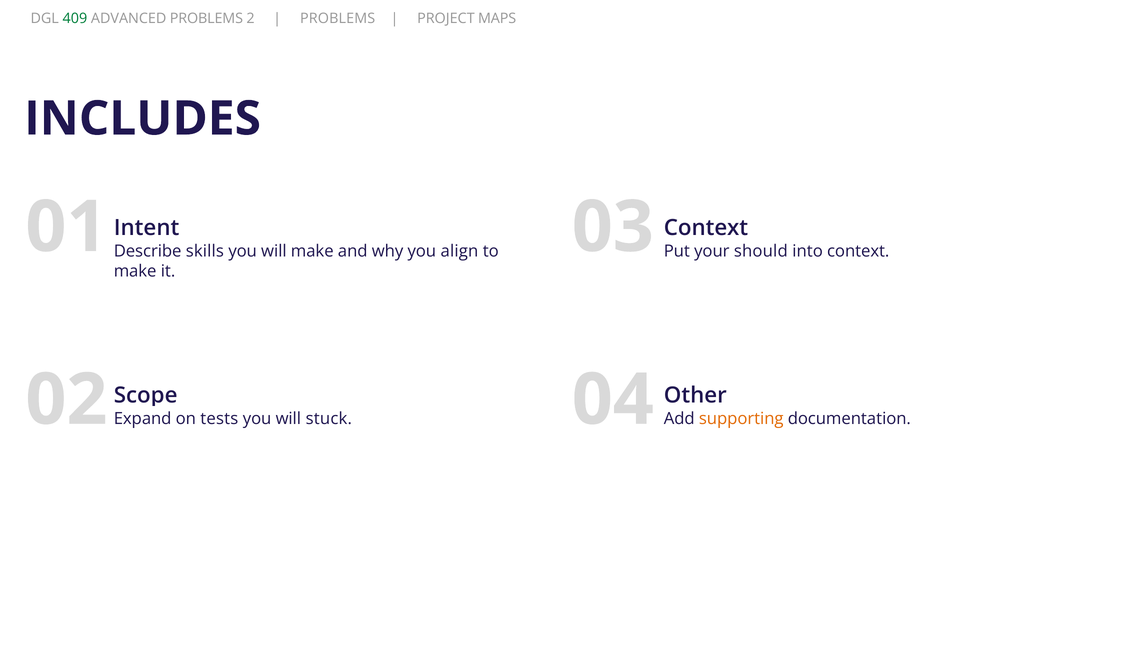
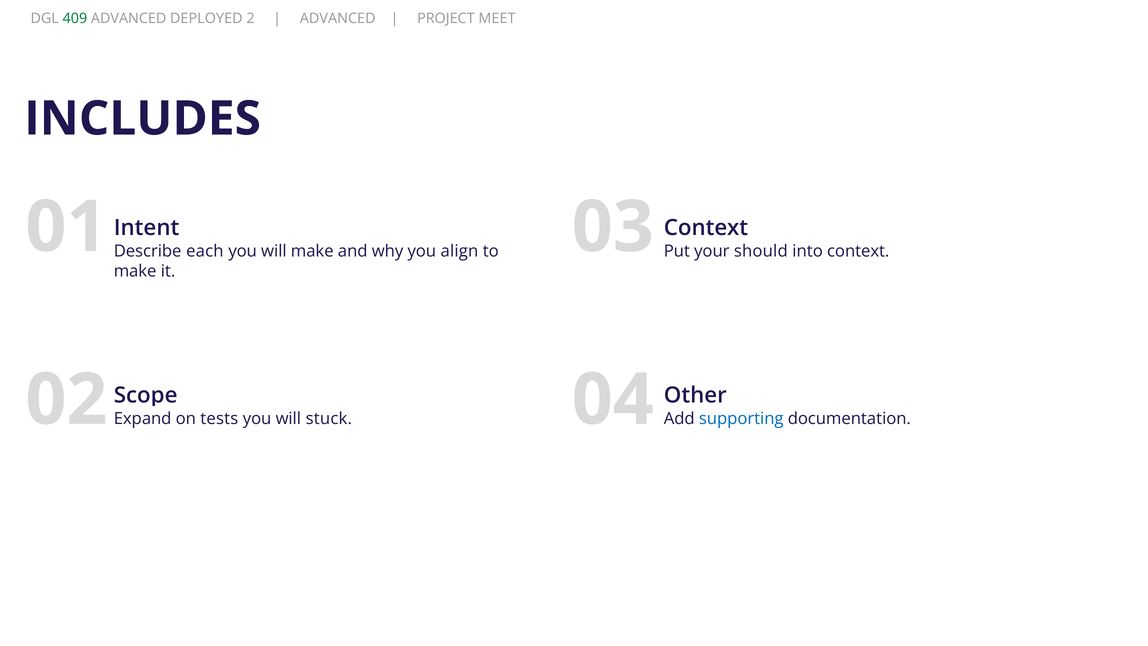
ADVANCED PROBLEMS: PROBLEMS -> DEPLOYED (206, 18)
PROBLEMS: PROBLEMS -> ADVANCED (338, 18)
MAPS: MAPS -> MEET (497, 18)
skills: skills -> each (205, 251)
supporting colour: orange -> blue (741, 418)
